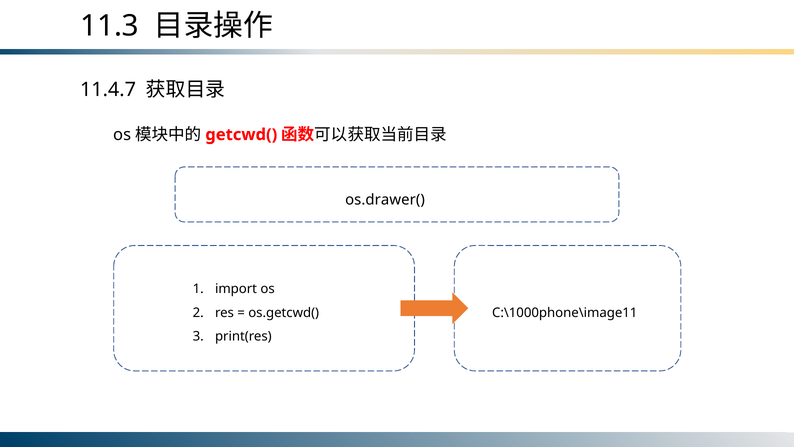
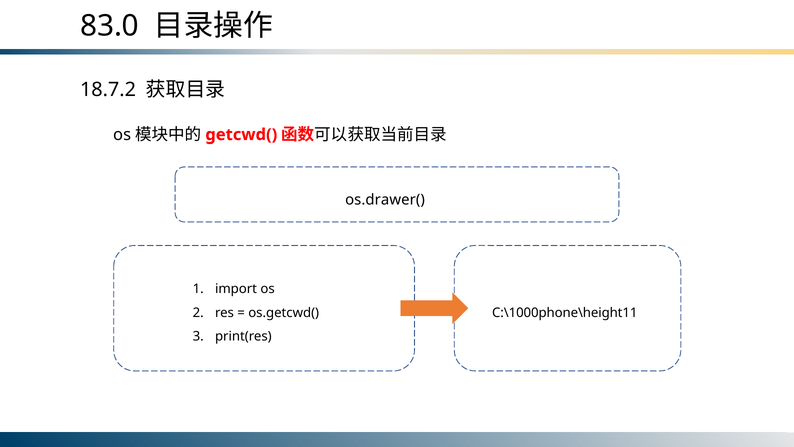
11.3: 11.3 -> 83.0 (110, 26)
11.4.7: 11.4.7 -> 18.7.2 (108, 90)
C:\1000phone\image11: C:\1000phone\image11 -> C:\1000phone\height11 (565, 313)
